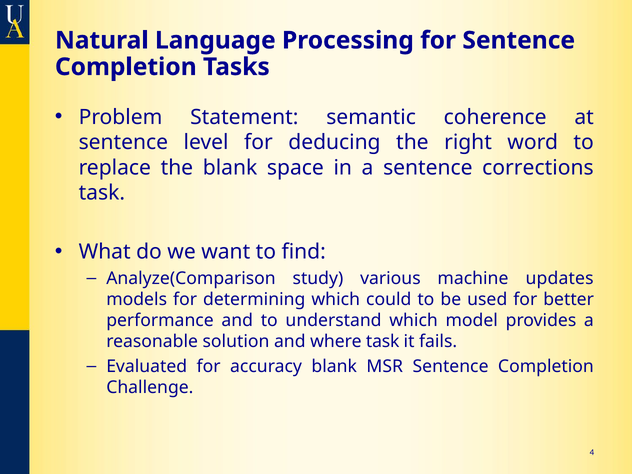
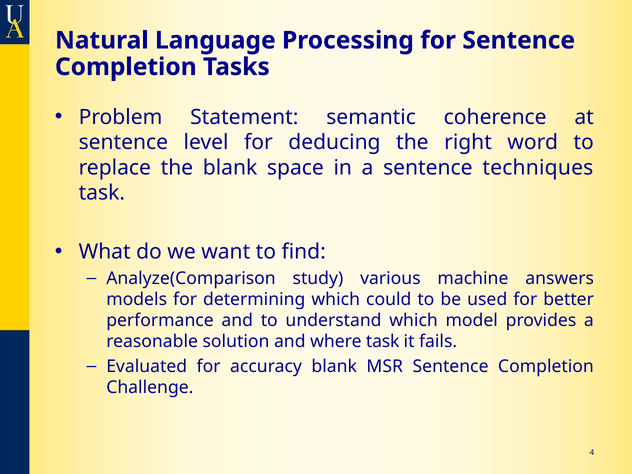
corrections: corrections -> techniques (538, 168)
updates: updates -> answers (560, 278)
